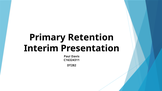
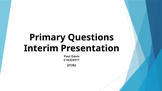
Retention: Retention -> Questions (91, 37)
